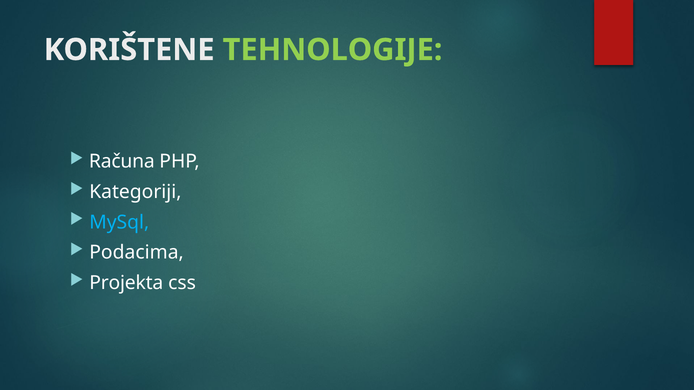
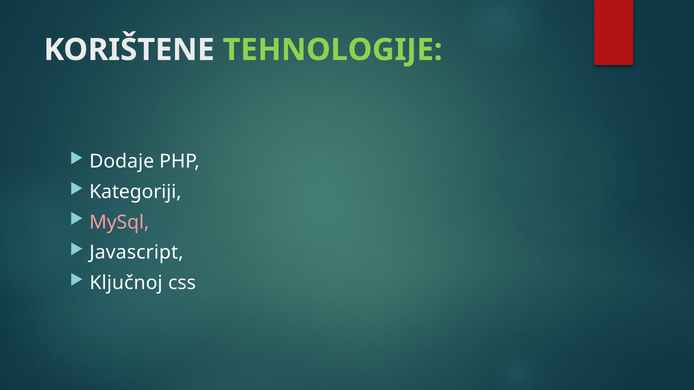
Računa: Računa -> Dodaje (122, 162)
MySql colour: light blue -> pink (119, 222)
Podacima: Podacima -> Javascript (136, 253)
Projekta: Projekta -> Ključnoj (126, 283)
